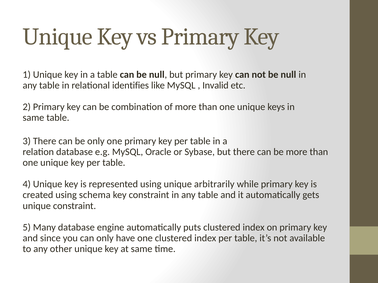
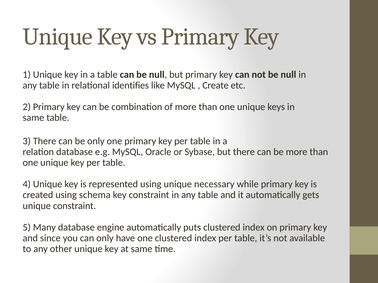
Invalid: Invalid -> Create (215, 85)
arbitrarily: arbitrarily -> necessary (214, 185)
